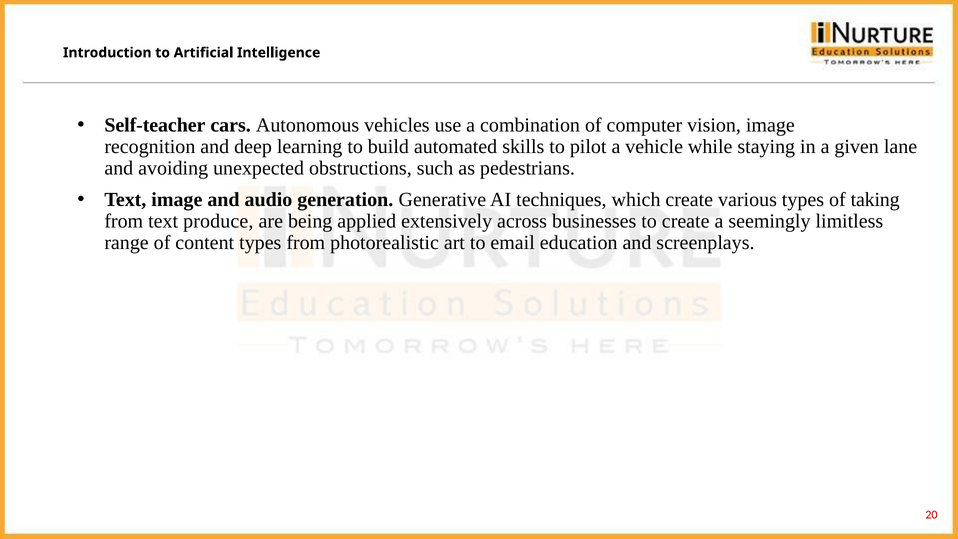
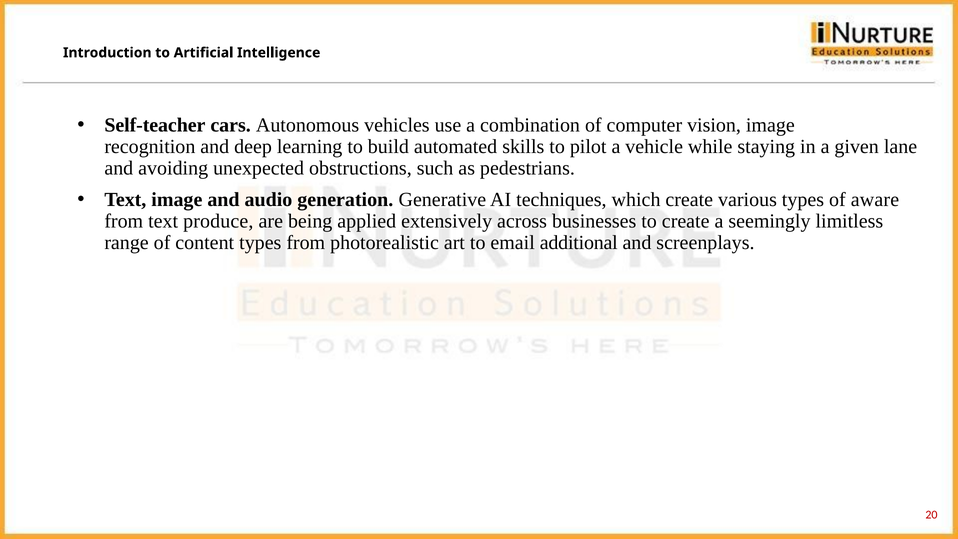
taking: taking -> aware (875, 200)
education: education -> additional (579, 243)
